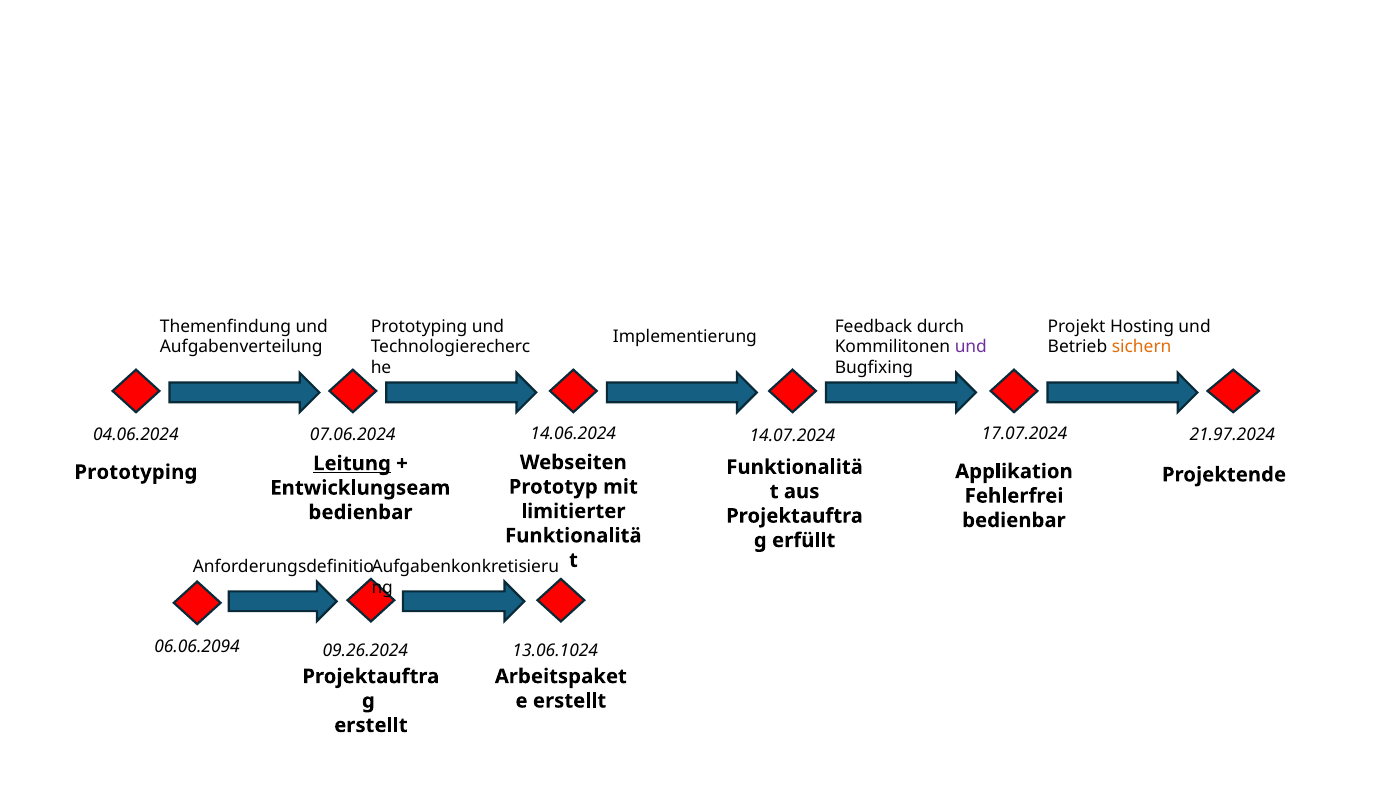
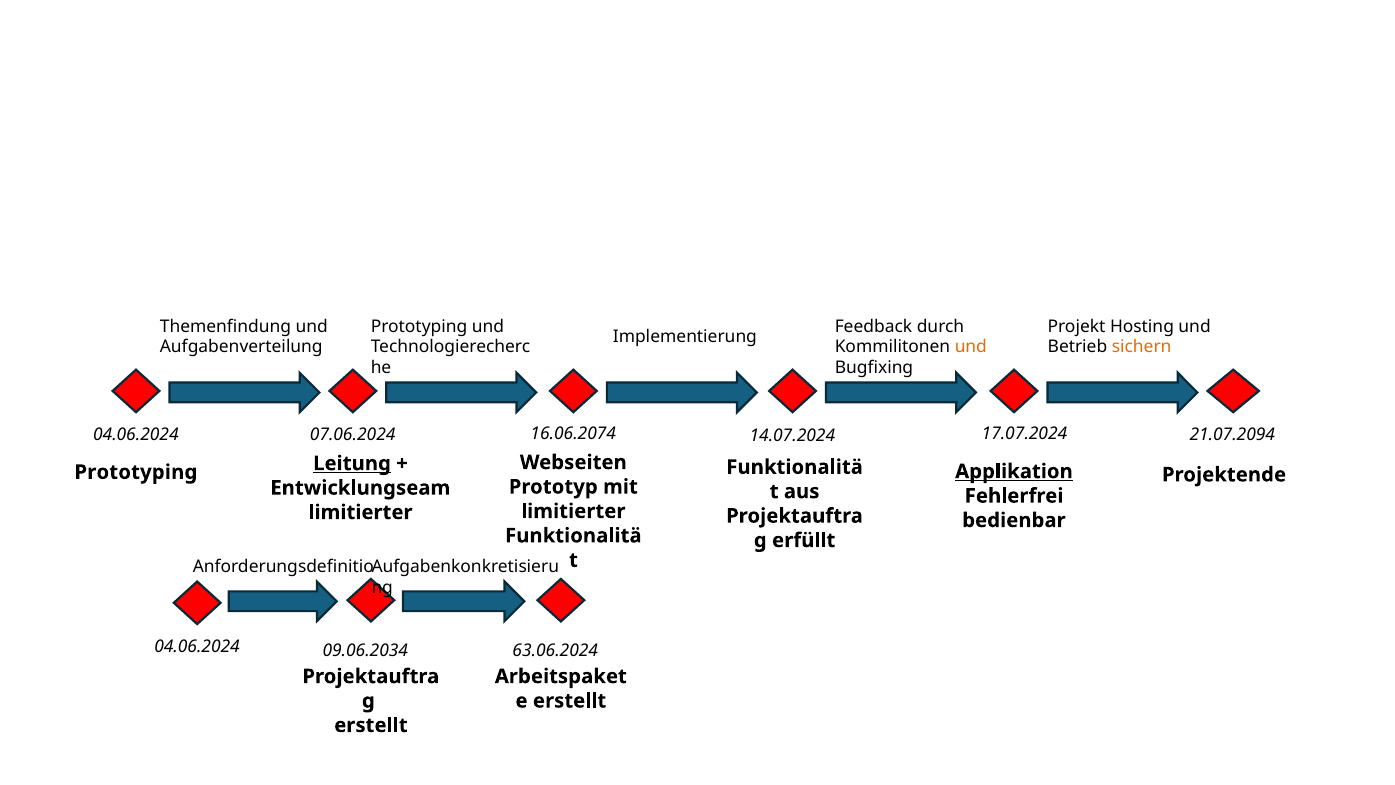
und colour: purple -> orange (971, 347)
14.06.2024: 14.06.2024 -> 16.06.2074 (573, 434)
21.97.2024: 21.97.2024 -> 21.07.2094 (1232, 435)
Applikation underline: none -> present (1014, 471)
bedienbar: bedienbar -> limitierter (361, 512)
06.06.2094: 06.06.2094 -> 04.06.2024 (197, 647)
09.26.2024: 09.26.2024 -> 09.06.2034 (365, 651)
13.06.1024: 13.06.1024 -> 63.06.2024 (555, 651)
